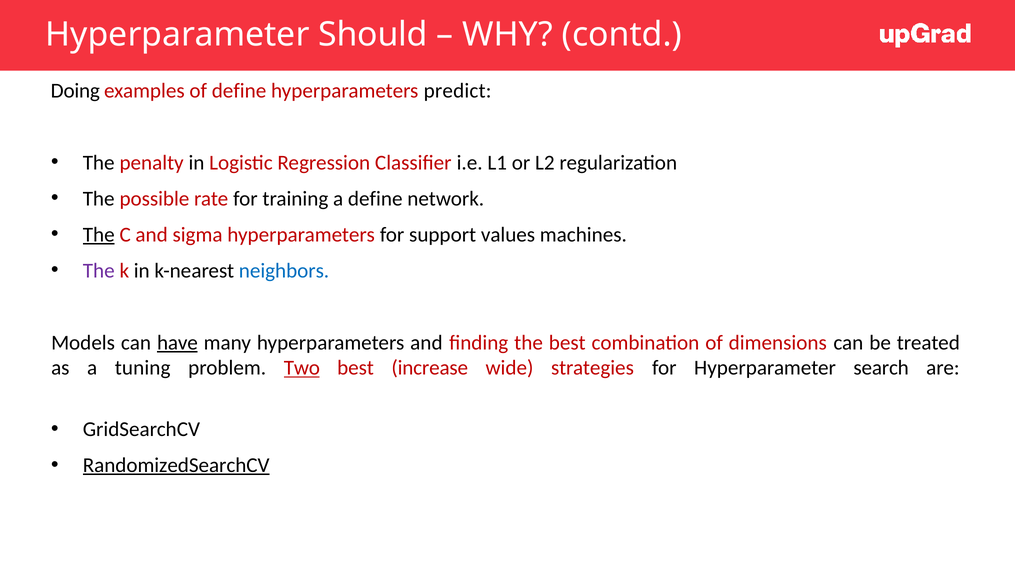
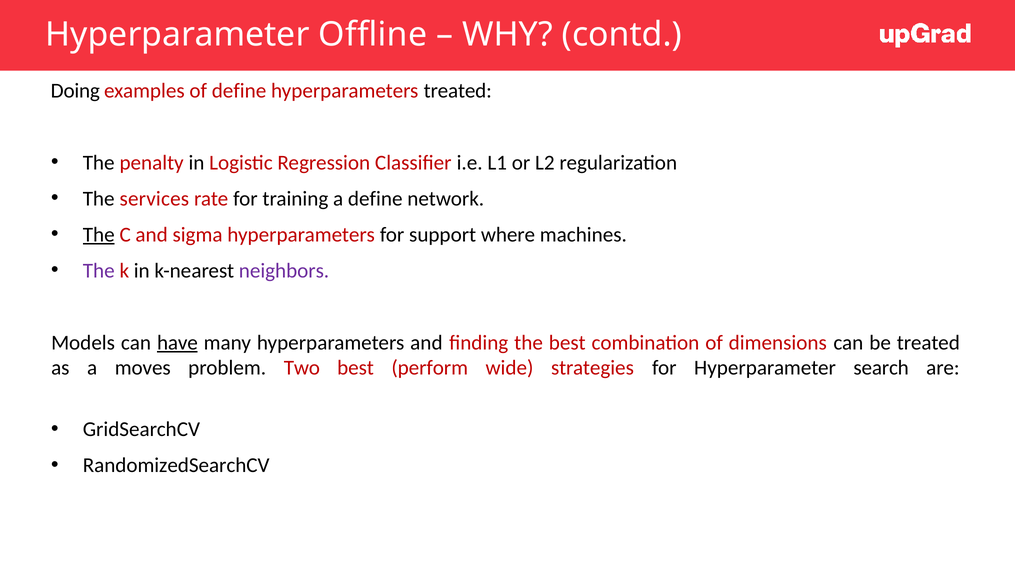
Should: Should -> Offline (373, 35)
hyperparameters predict: predict -> treated (458, 91)
possible: possible -> services (154, 199)
values: values -> where (508, 235)
neighbors colour: blue -> purple (284, 271)
tuning: tuning -> moves (143, 368)
Two underline: present -> none (302, 368)
increase: increase -> perform (430, 368)
RandomizedSearchCV underline: present -> none (176, 465)
